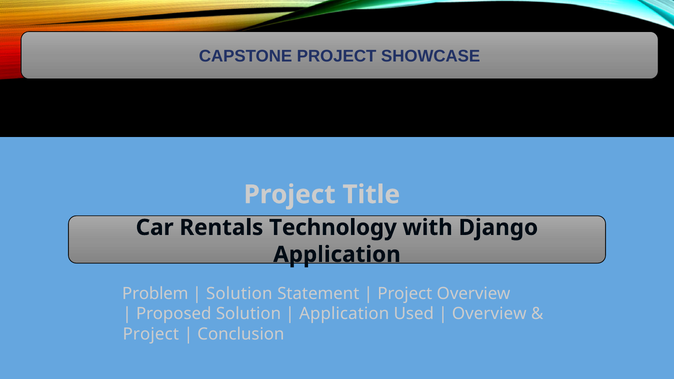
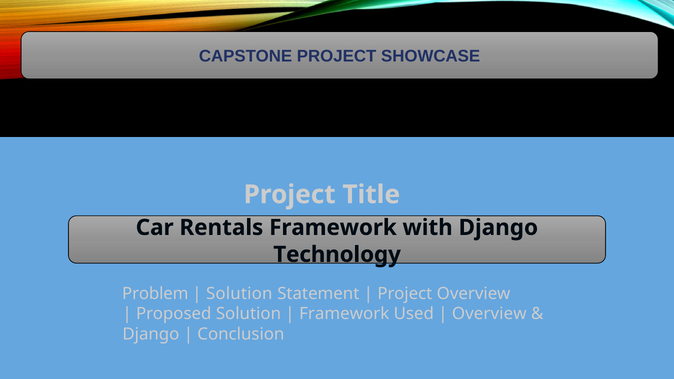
Rentals Technology: Technology -> Framework (333, 228)
Application: Application -> Technology (337, 255)
Application: Application -> Framework (344, 314)
Project: Project -> Django (151, 334)
